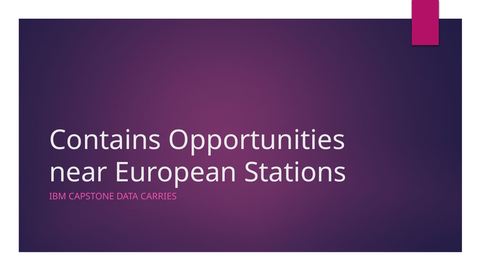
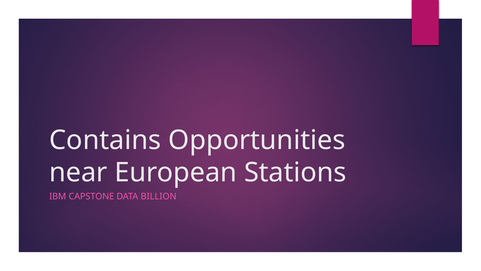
CARRIES: CARRIES -> BILLION (159, 196)
